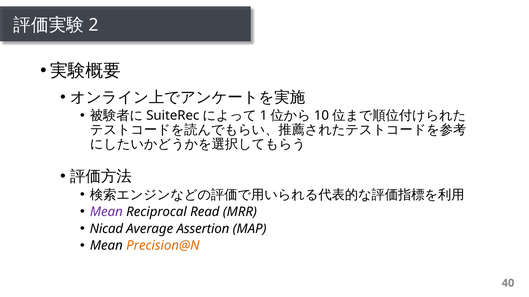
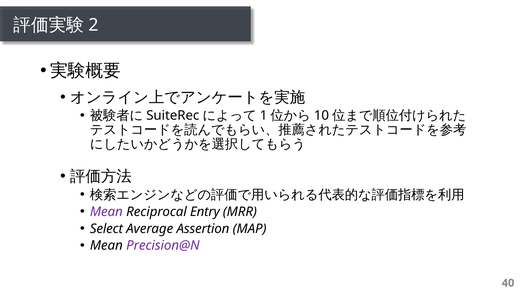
Read: Read -> Entry (205, 212)
Nicad: Nicad -> Select (106, 229)
Precision@N colour: orange -> purple (163, 246)
